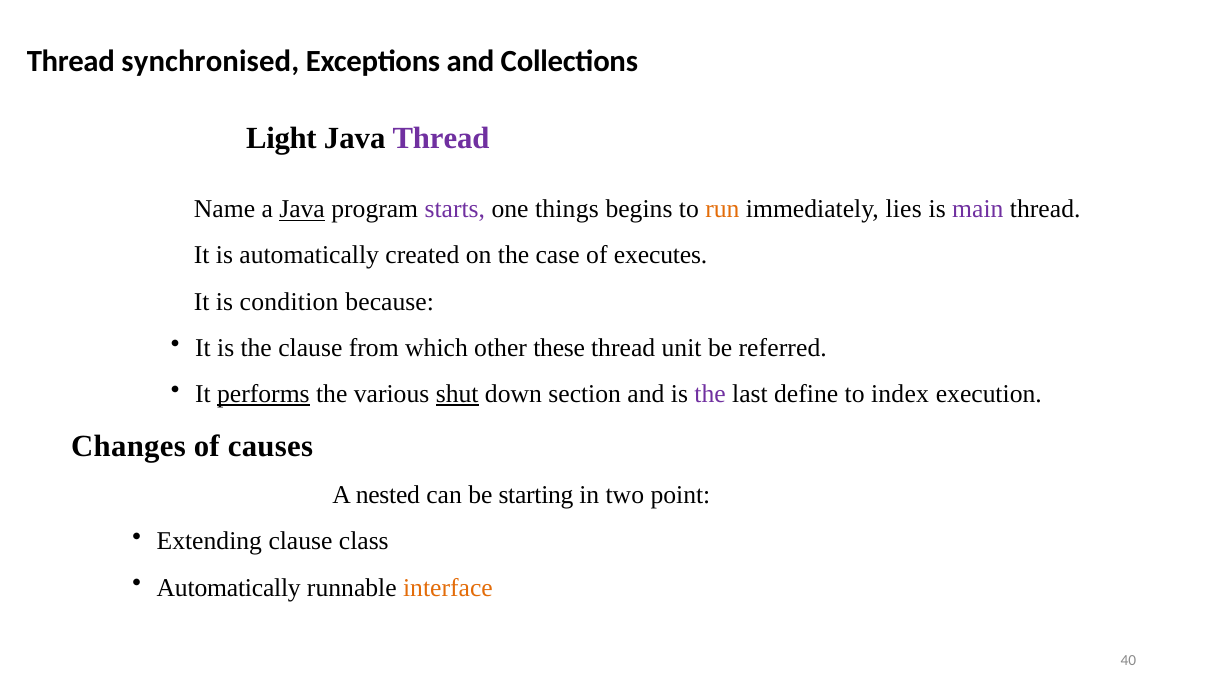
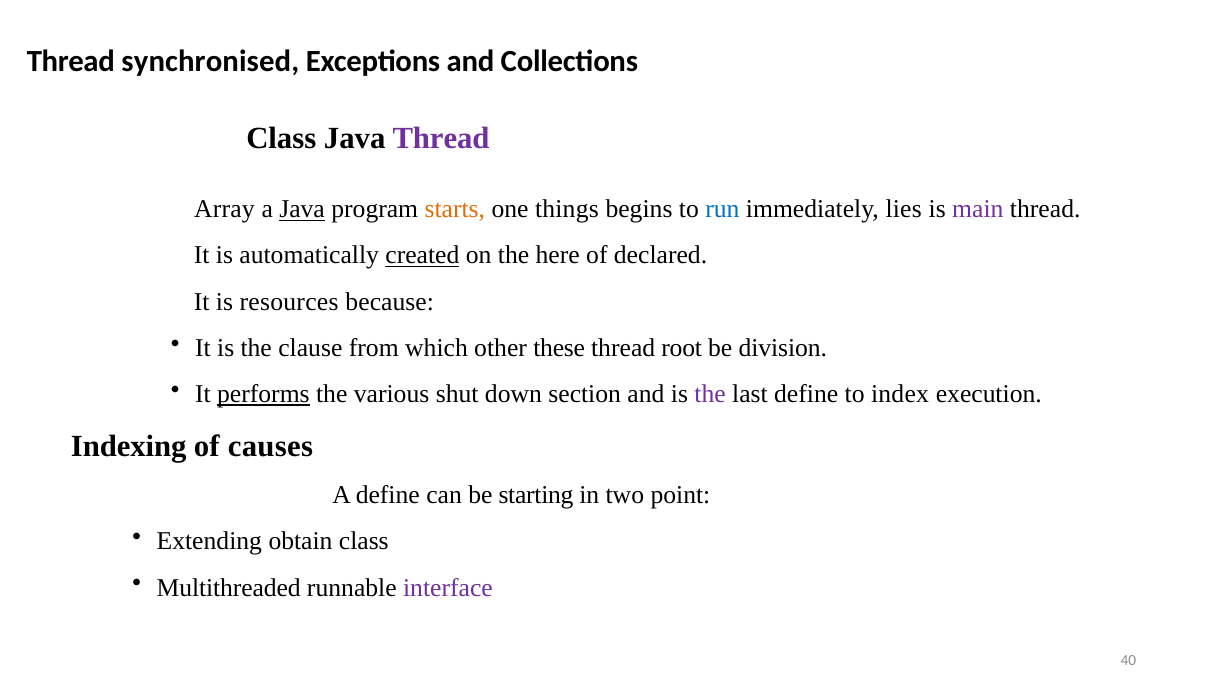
Light: Light -> Class (281, 138)
Name: Name -> Array (224, 209)
starts colour: purple -> orange (455, 209)
run colour: orange -> blue (722, 209)
created underline: none -> present (422, 255)
case: case -> here (558, 255)
executes: executes -> declared (661, 255)
condition: condition -> resources (289, 302)
unit: unit -> root (682, 348)
referred: referred -> division (783, 348)
shut underline: present -> none (457, 394)
Changes: Changes -> Indexing (129, 446)
A nested: nested -> define (388, 495)
Extending clause: clause -> obtain (300, 541)
Automatically: Automatically -> Multithreaded (229, 587)
interface colour: orange -> purple (448, 587)
